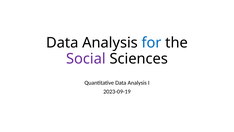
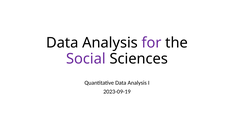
for colour: blue -> purple (152, 43)
